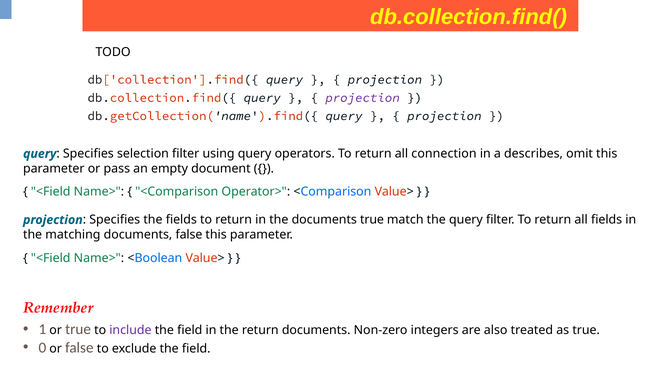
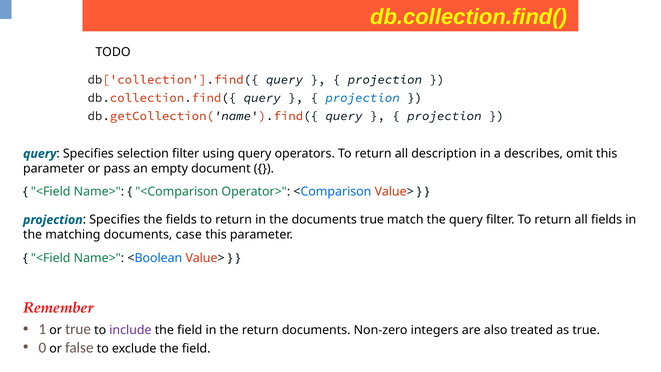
projection colour: purple -> blue (363, 98)
connection: connection -> description (444, 154)
documents false: false -> case (189, 235)
